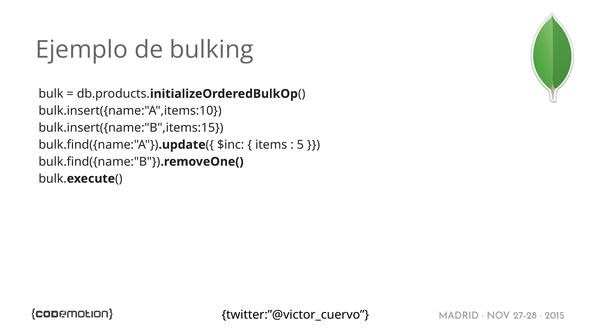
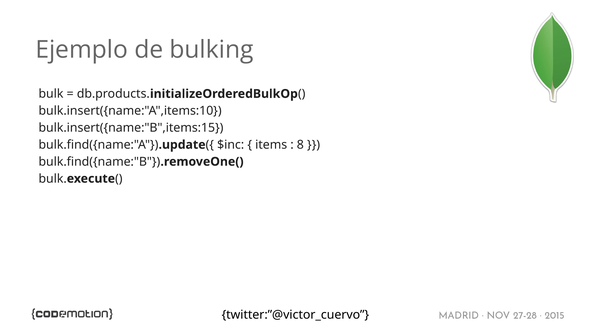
5: 5 -> 8 (300, 145)
